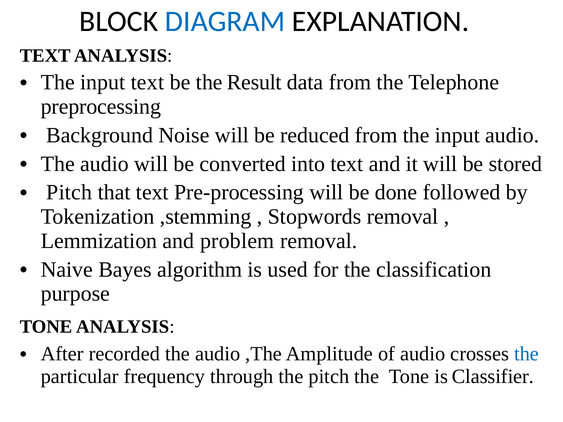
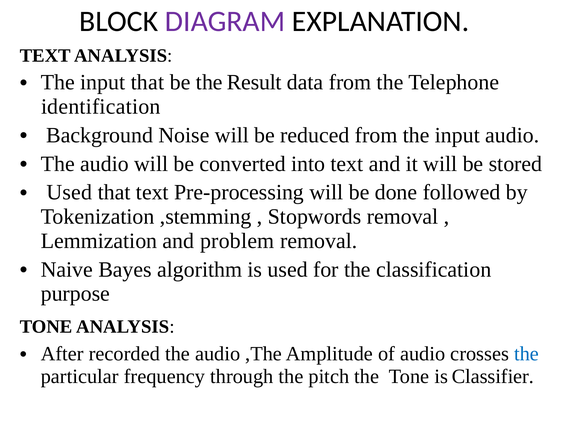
DIAGRAM colour: blue -> purple (225, 21)
input text: text -> that (147, 82)
preprocessing: preprocessing -> identification (101, 107)
Pitch: Pitch -> Used (69, 193)
